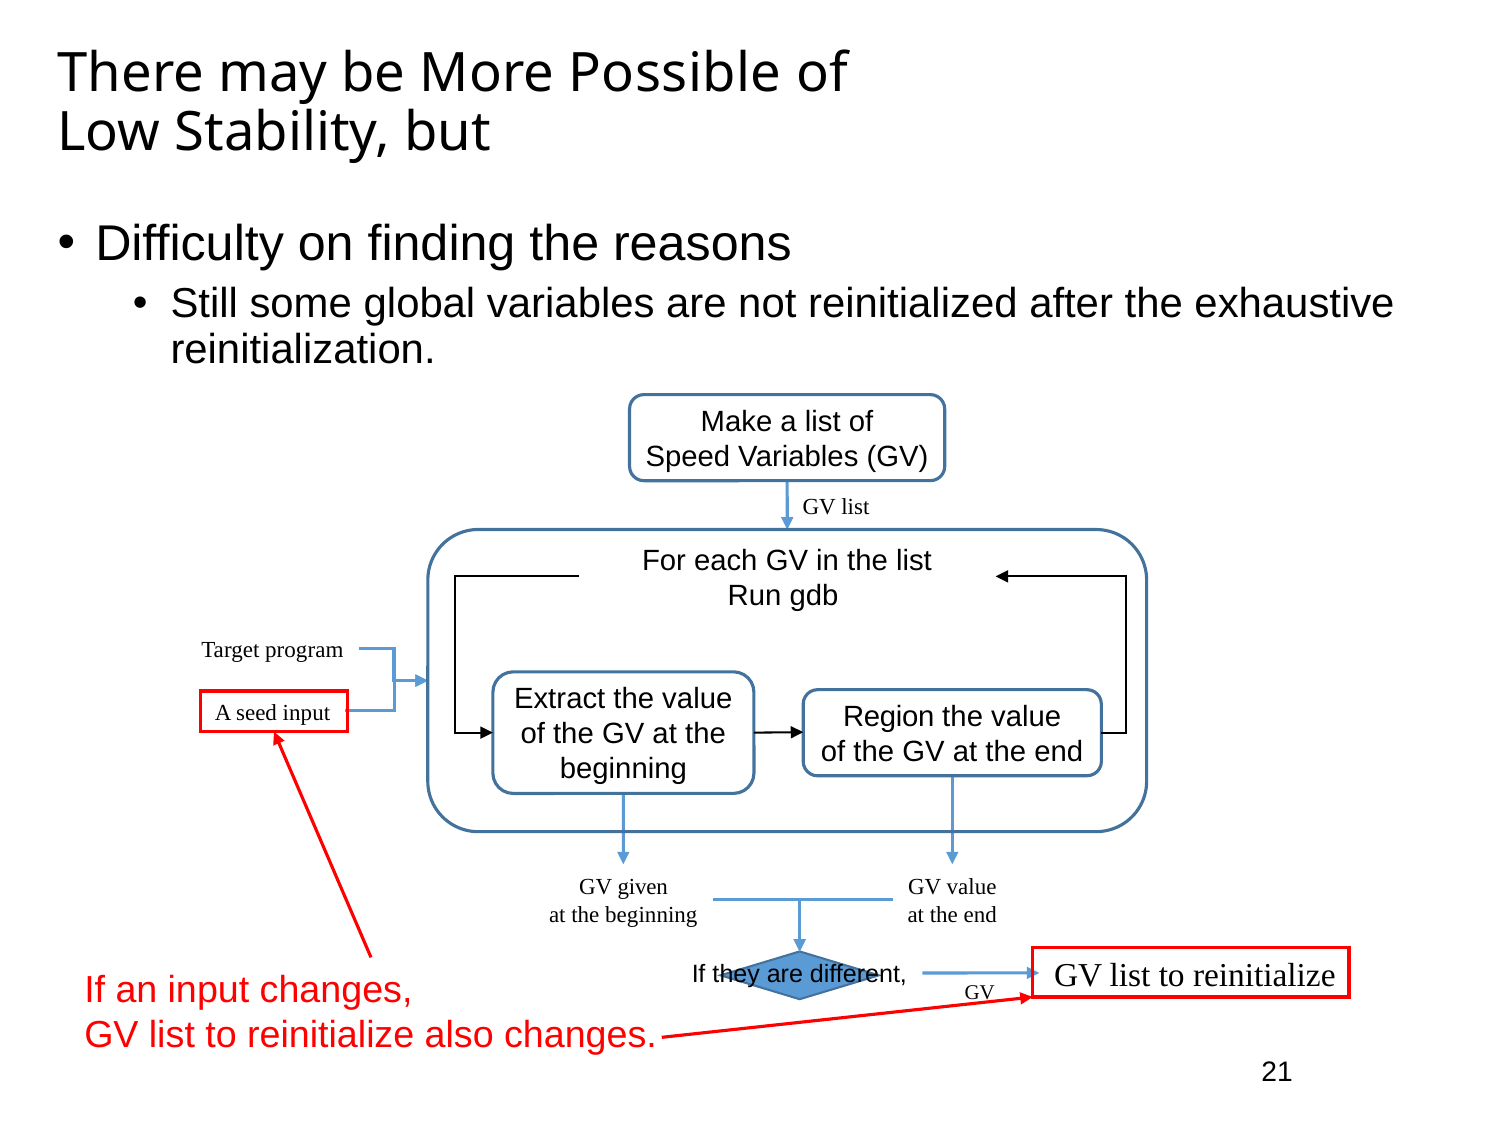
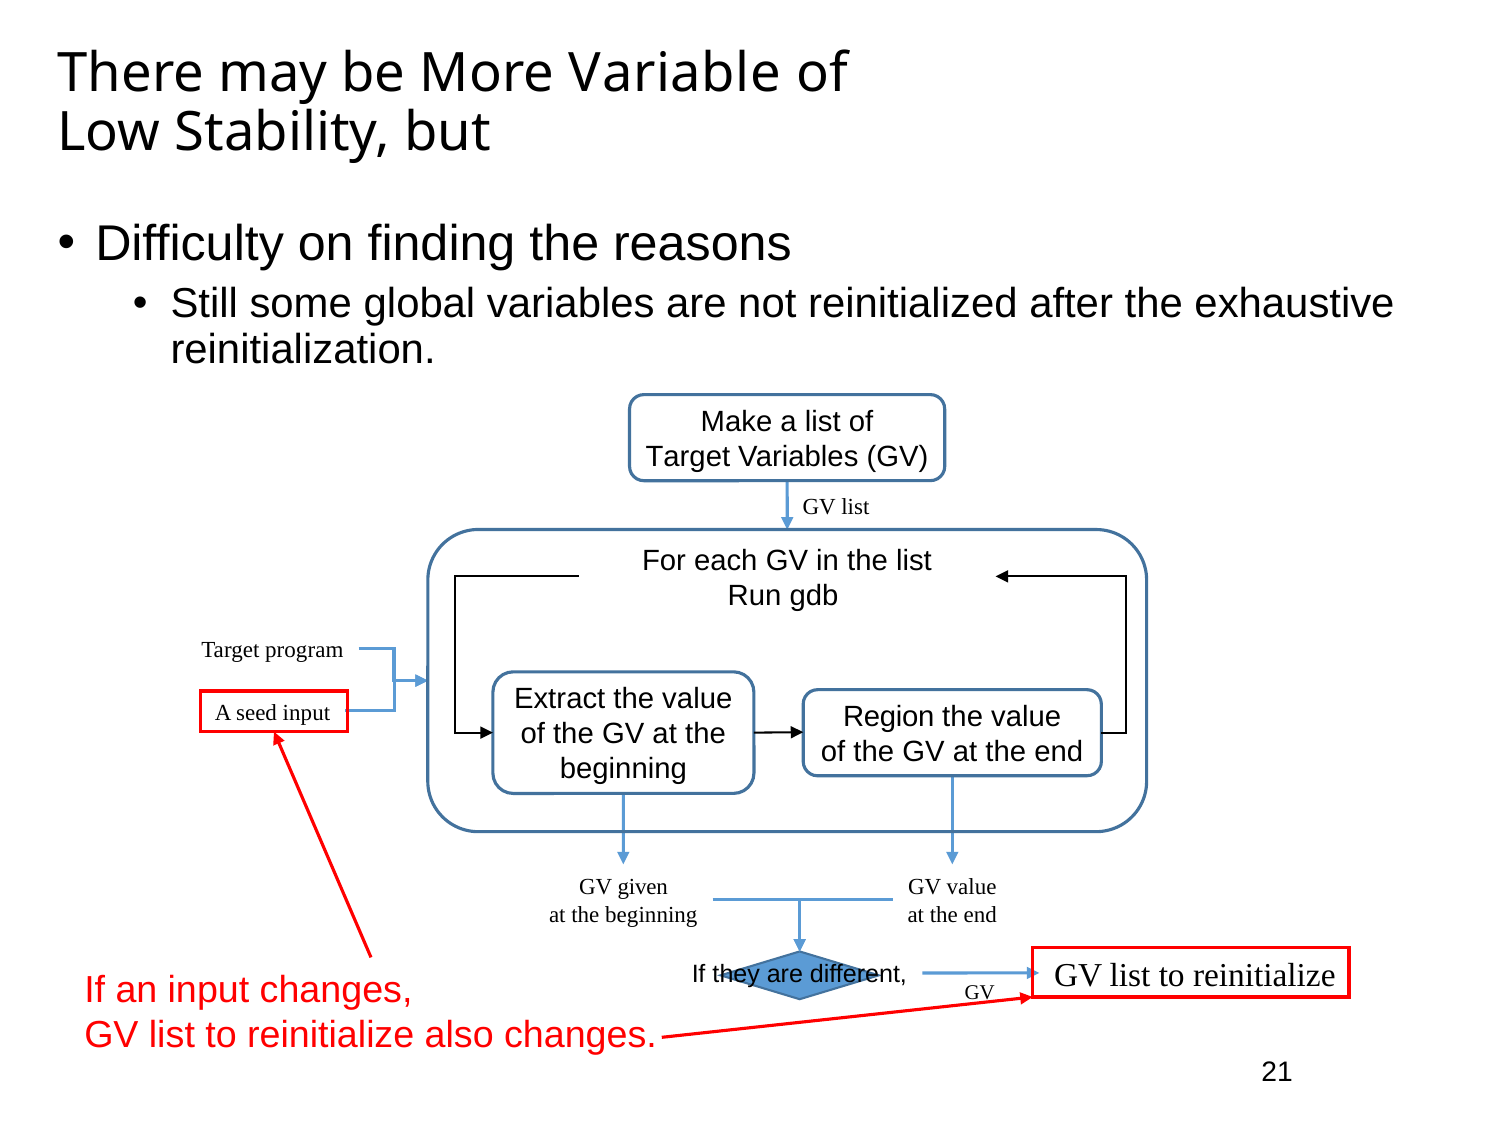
Possible: Possible -> Variable (675, 74)
Speed: Speed -> Target (688, 457)
